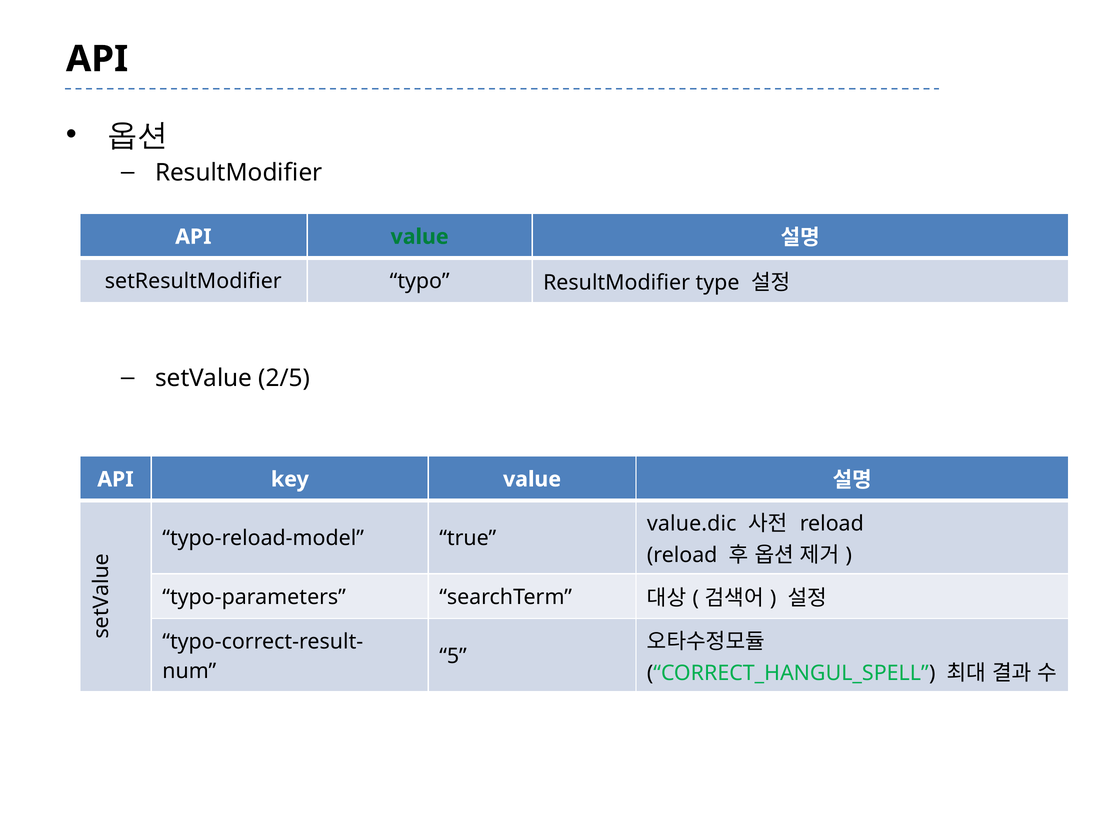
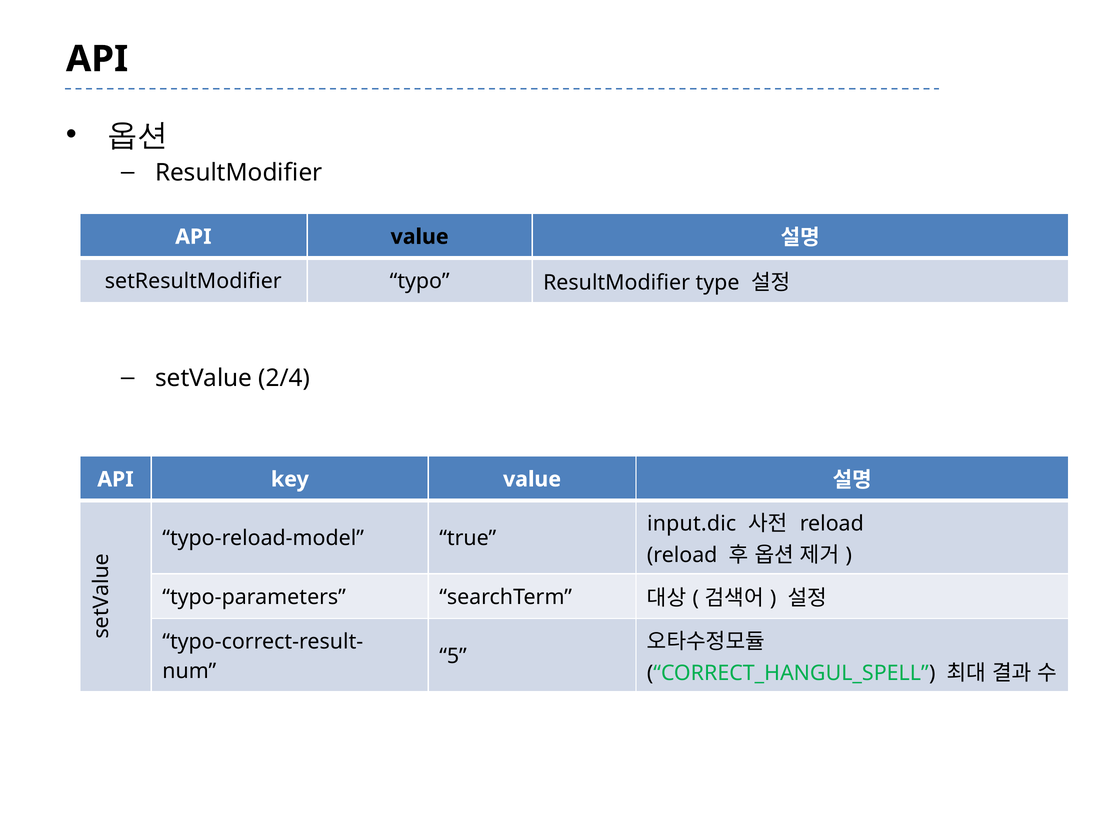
value colour: green -> black (420, 237)
2/5: 2/5 -> 2/4 (284, 378)
value.dic: value.dic -> input.dic (692, 523)
